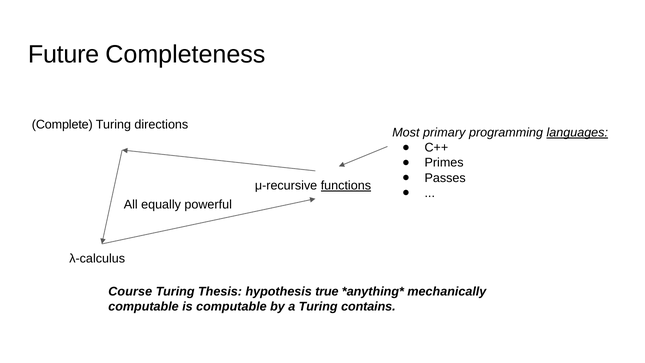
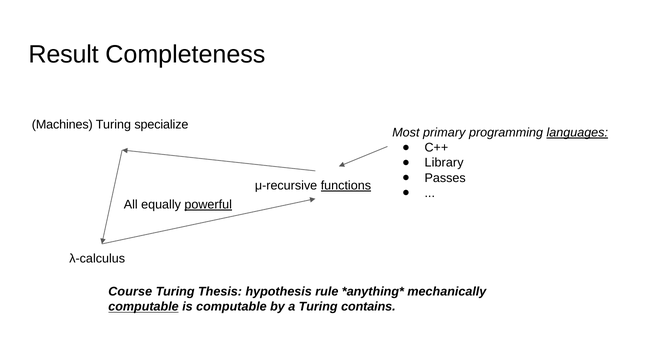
Future: Future -> Result (64, 55)
Complete: Complete -> Machines (62, 124)
directions: directions -> specialize (161, 124)
Primes: Primes -> Library (444, 163)
powerful underline: none -> present (208, 204)
true: true -> rule (327, 292)
computable underline: none -> present (143, 307)
